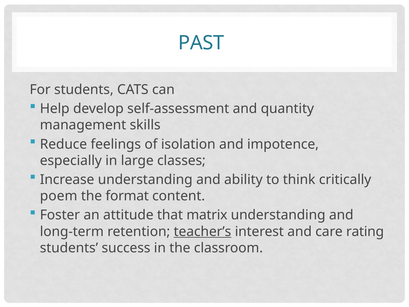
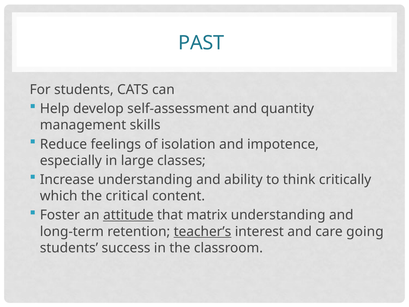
poem: poem -> which (59, 196)
format: format -> critical (127, 196)
attitude underline: none -> present (128, 215)
rating: rating -> going (365, 231)
